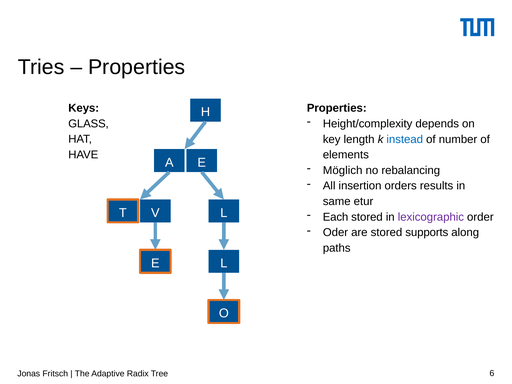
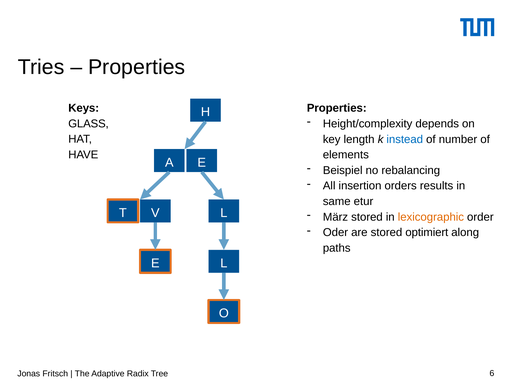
Möglich: Möglich -> Beispiel (343, 170)
Each: Each -> März (335, 217)
lexicographic colour: purple -> orange (431, 217)
supports: supports -> optimiert (427, 233)
